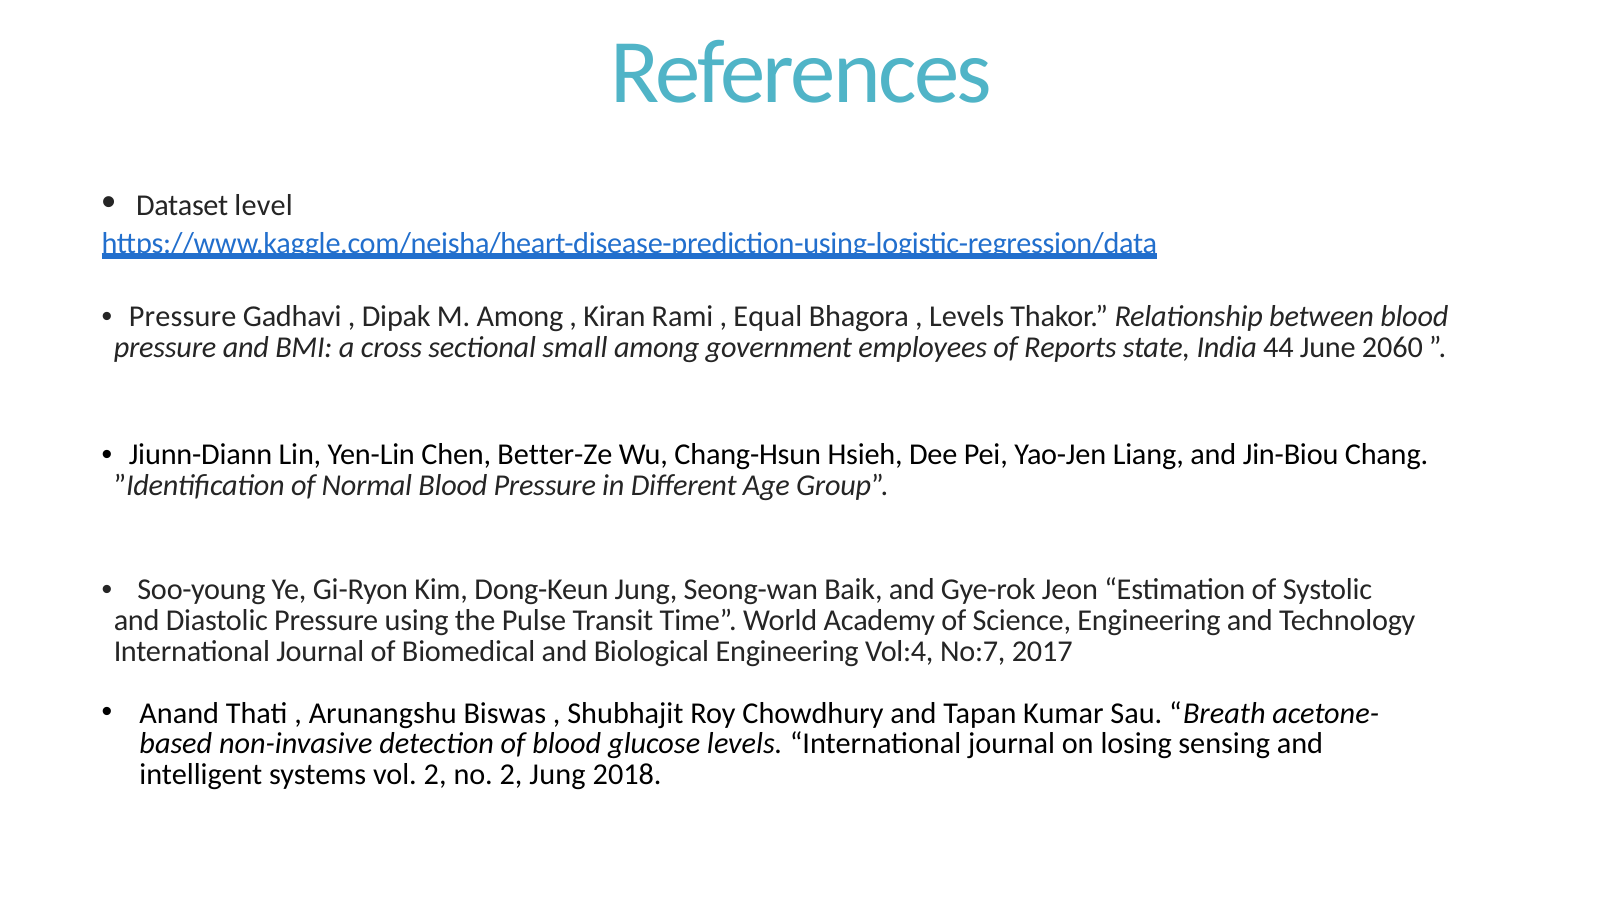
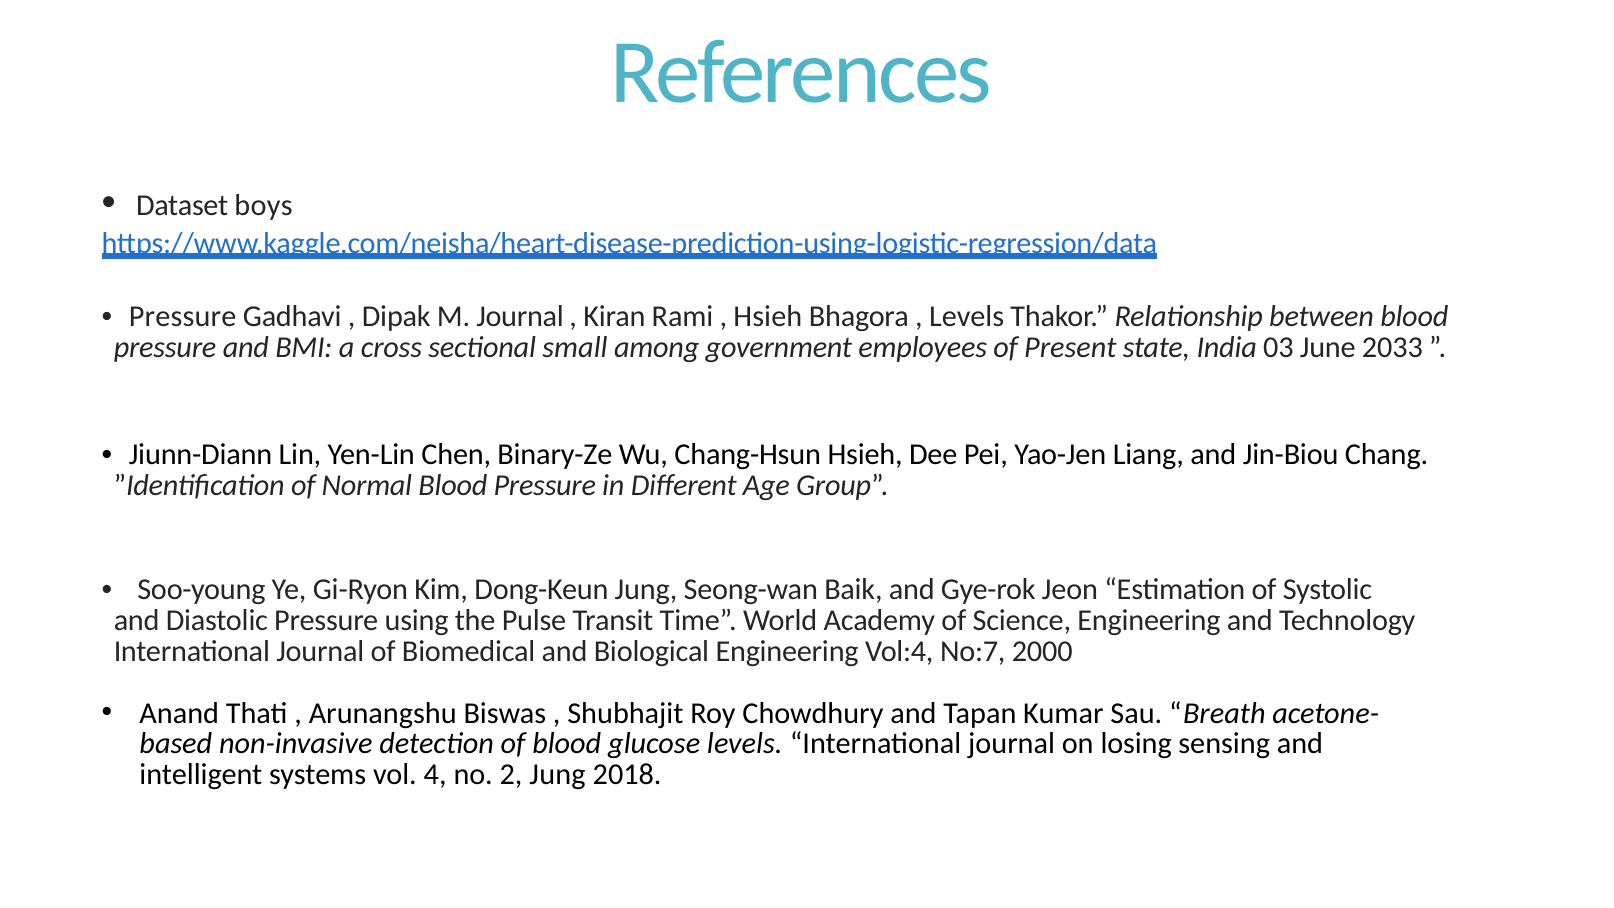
level: level -> boys (264, 206)
M Among: Among -> Journal (520, 316)
Equal: Equal -> Hsieh (768, 316)
Reports: Reports -> Present (1070, 347)
44: 44 -> 03 (1278, 347)
2060: 2060 -> 2033 (1392, 347)
Better-Ze: Better-Ze -> Binary-Ze (555, 455)
2017: 2017 -> 2000 (1042, 651)
vol 2: 2 -> 4 (435, 775)
